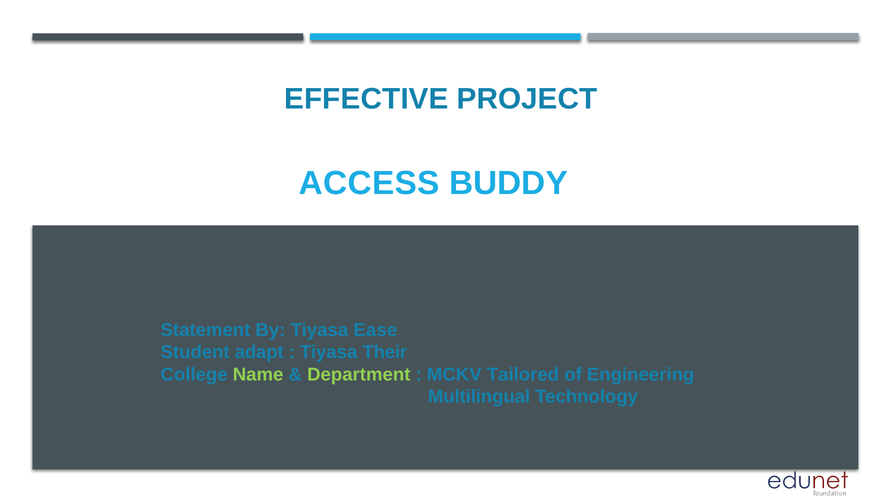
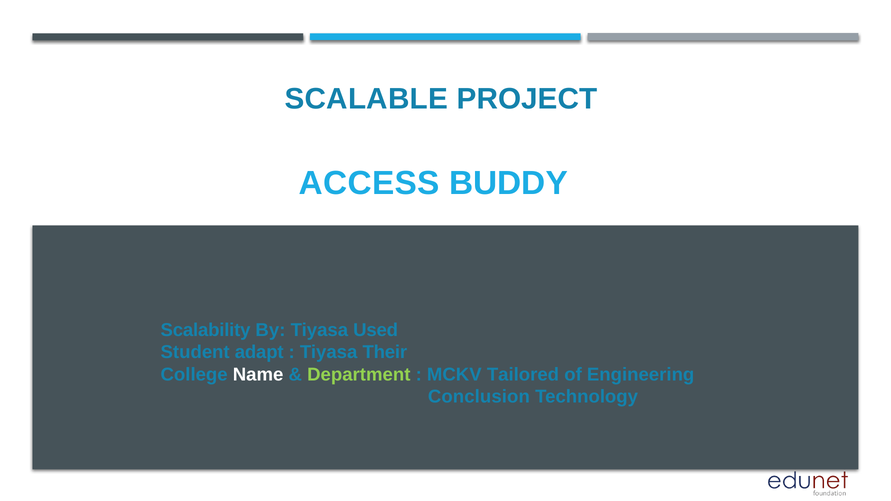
EFFECTIVE: EFFECTIVE -> SCALABLE (366, 99)
Statement: Statement -> Scalability (206, 330)
Ease: Ease -> Used (376, 330)
Name colour: light green -> white (258, 375)
Multilingual: Multilingual -> Conclusion (479, 397)
